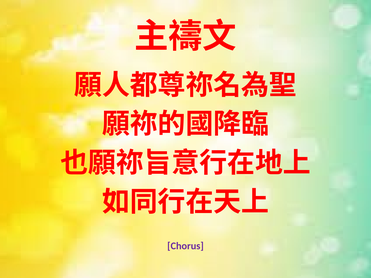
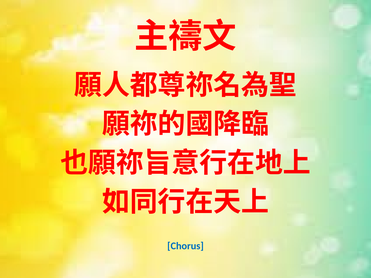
Chorus colour: purple -> blue (185, 246)
